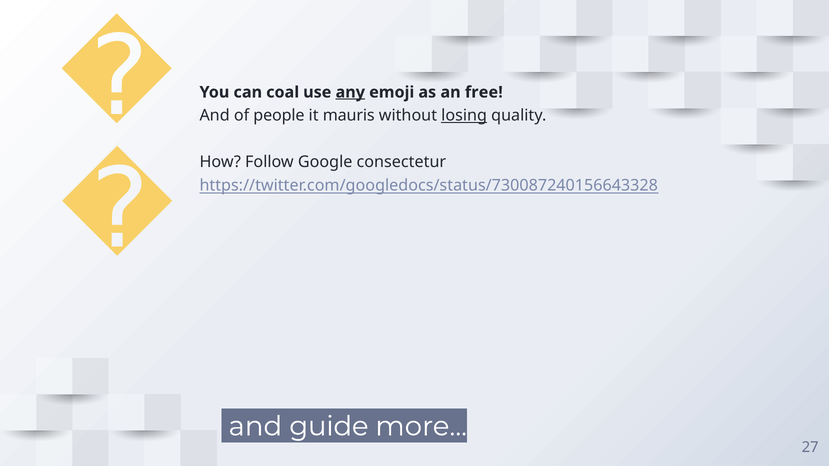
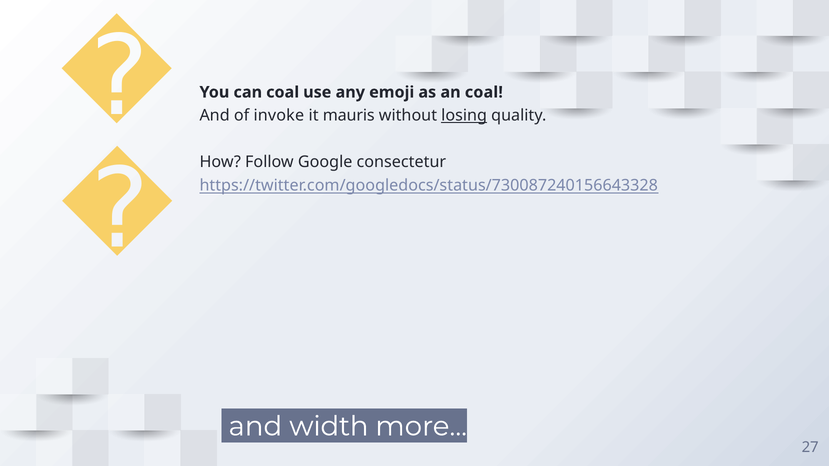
any underline: present -> none (350, 92)
an free: free -> coal (484, 92)
people: people -> invoke (279, 116)
guide: guide -> width (329, 427)
